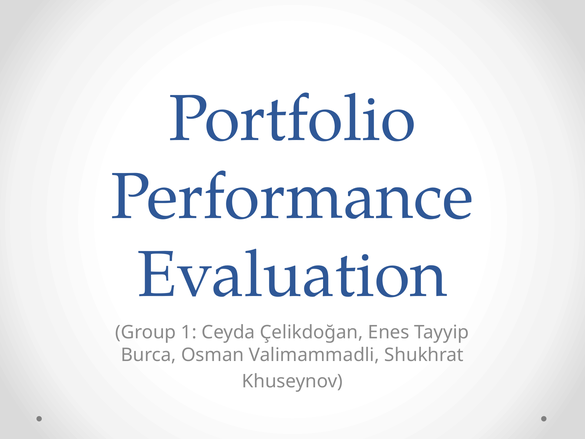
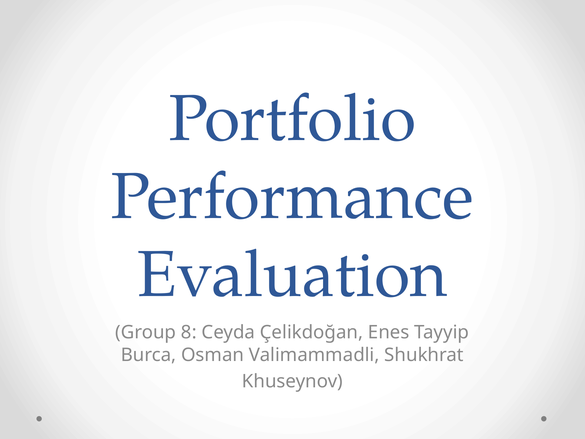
1: 1 -> 8 (189, 332)
